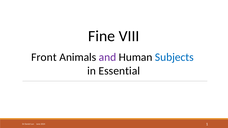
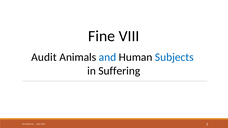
Front: Front -> Audit (44, 57)
and colour: purple -> blue (107, 57)
Essential: Essential -> Suffering (119, 71)
